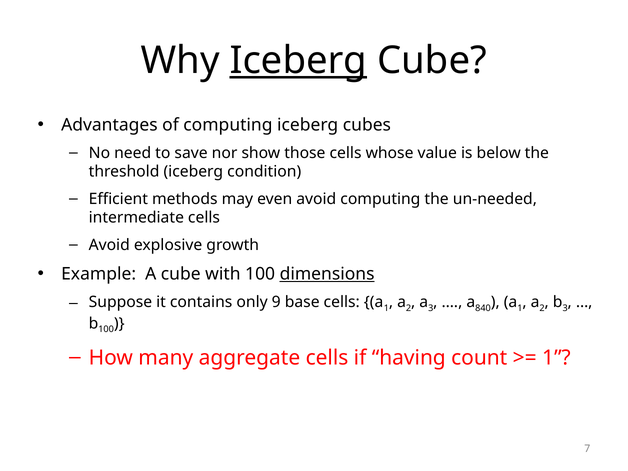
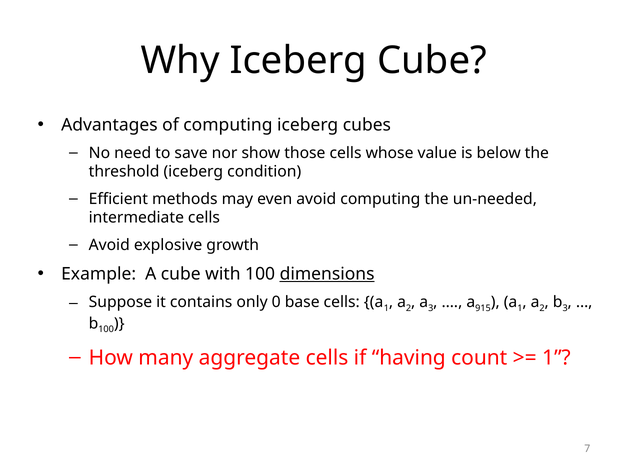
Iceberg underline: present -> none (298, 61)
9: 9 -> 0 (276, 302)
840: 840 -> 915 (483, 308)
